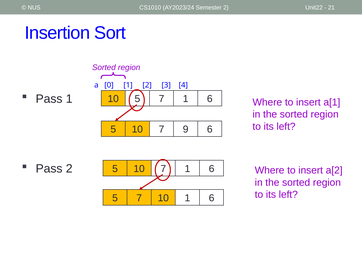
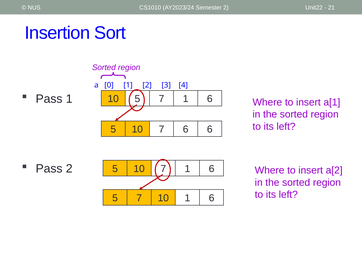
7 9: 9 -> 6 (186, 130)
